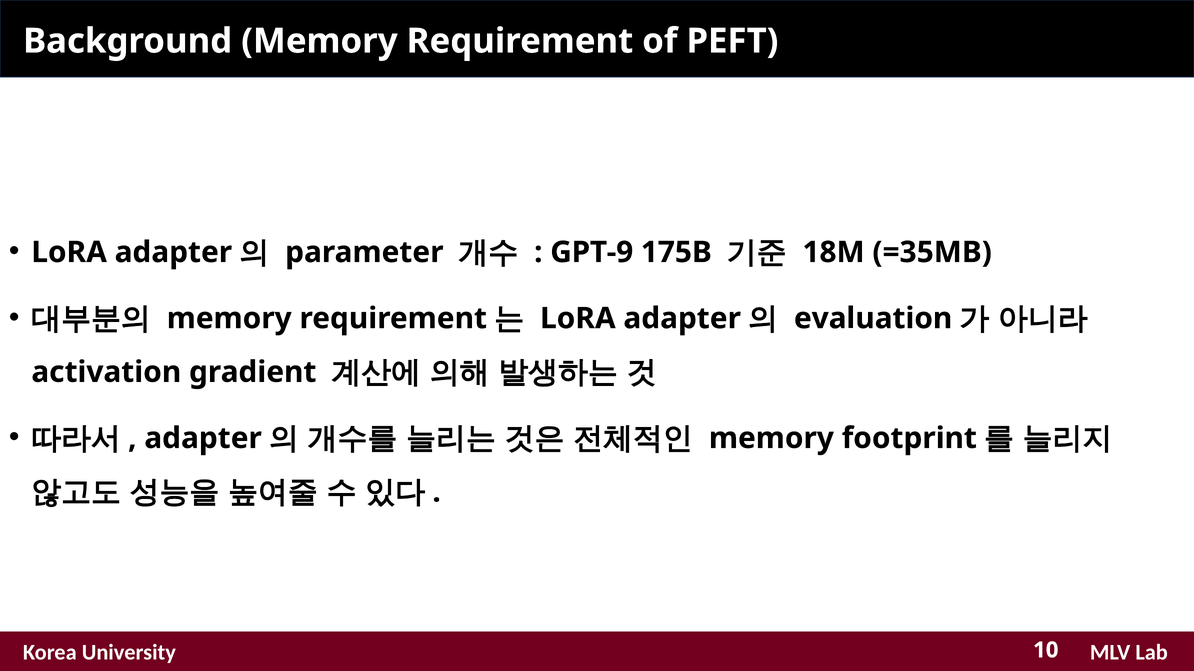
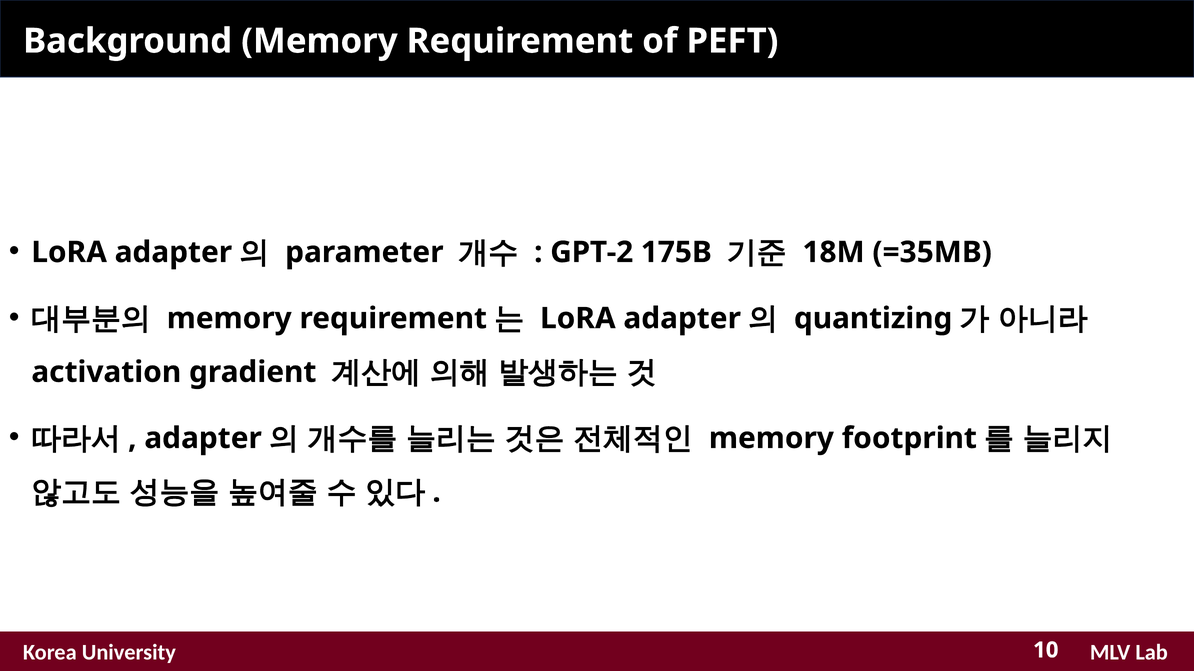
GPT-9: GPT-9 -> GPT-2 (592, 252)
evaluation: evaluation -> quantizing (873, 319)
